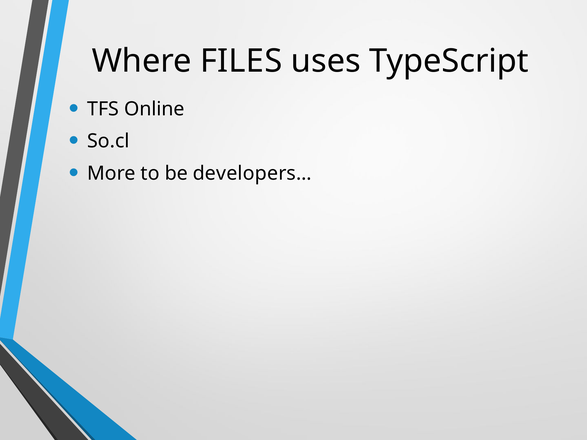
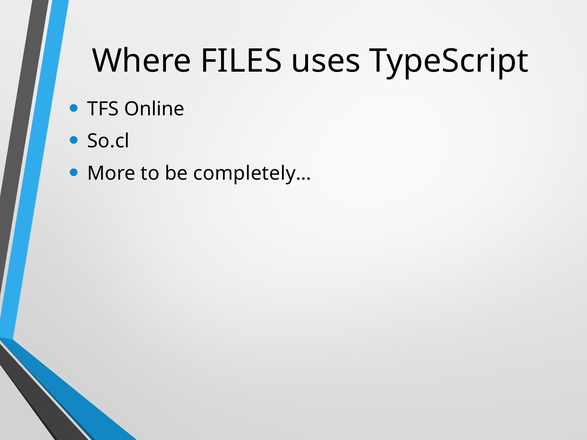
developers…: developers… -> completely… (252, 174)
